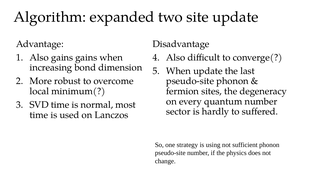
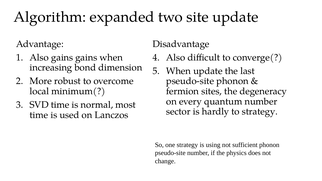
to suffered: suffered -> strategy (260, 112)
